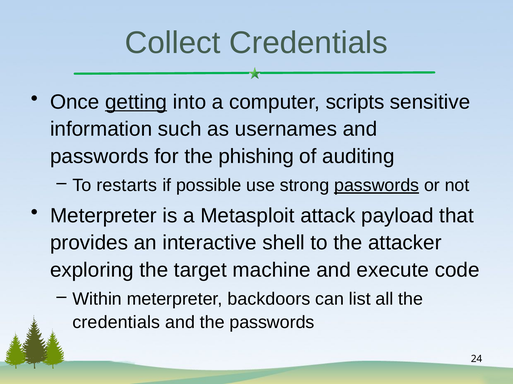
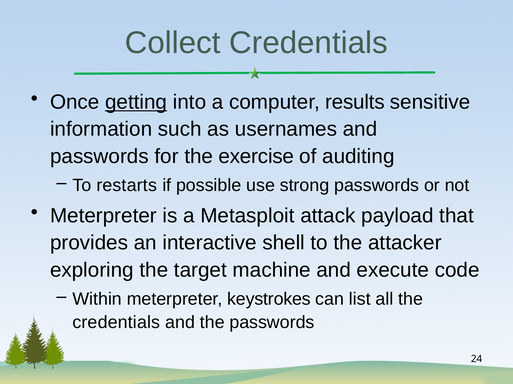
scripts: scripts -> results (355, 102)
phishing: phishing -> exercise (256, 157)
passwords underline: present -> none (377, 186)
backdoors: backdoors -> keystrokes (269, 300)
